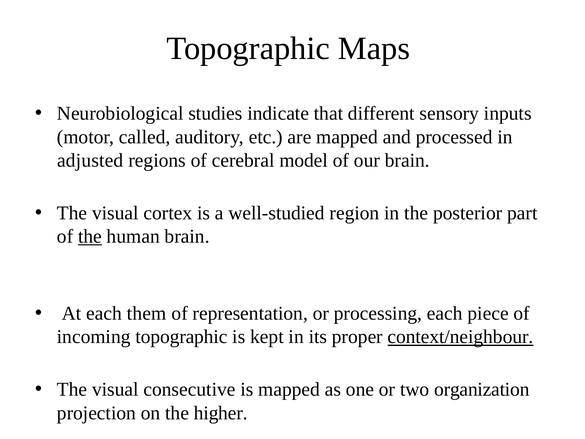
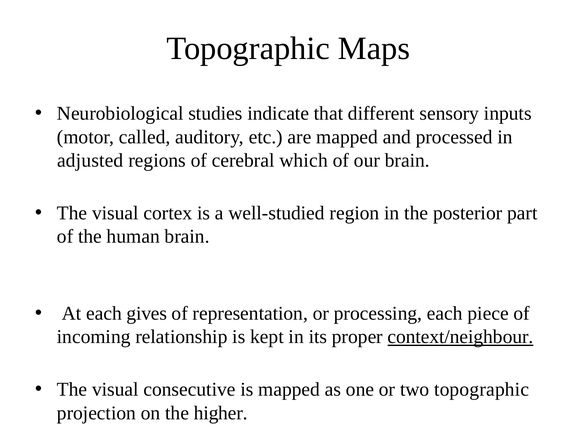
model: model -> which (304, 160)
the underline: present -> none (90, 236)
them: them -> gives (147, 313)
incoming topographic: topographic -> relationship (181, 337)
two organization: organization -> topographic (482, 389)
